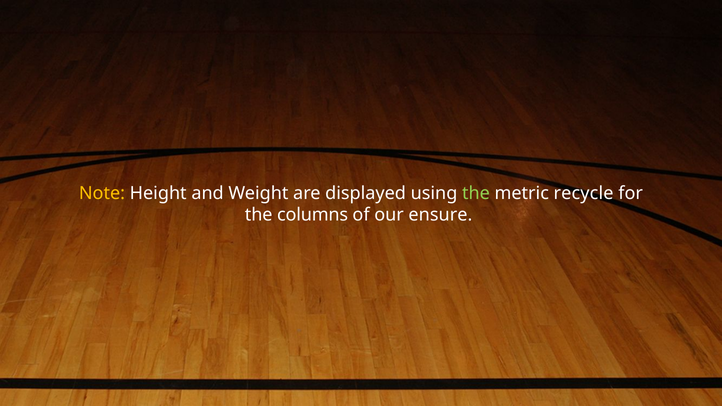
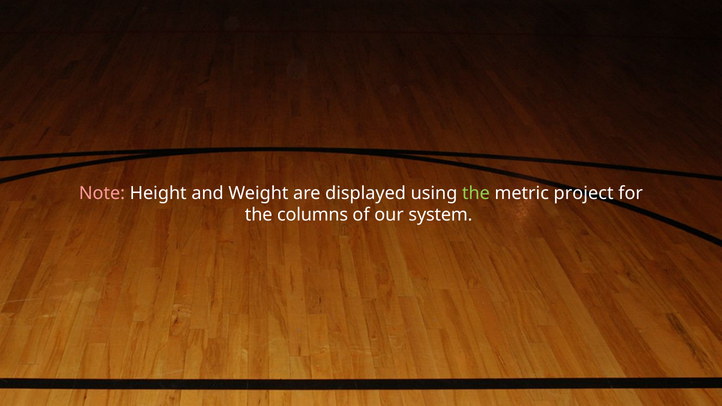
Note colour: yellow -> pink (102, 193)
recycle: recycle -> project (584, 193)
ensure: ensure -> system (441, 215)
